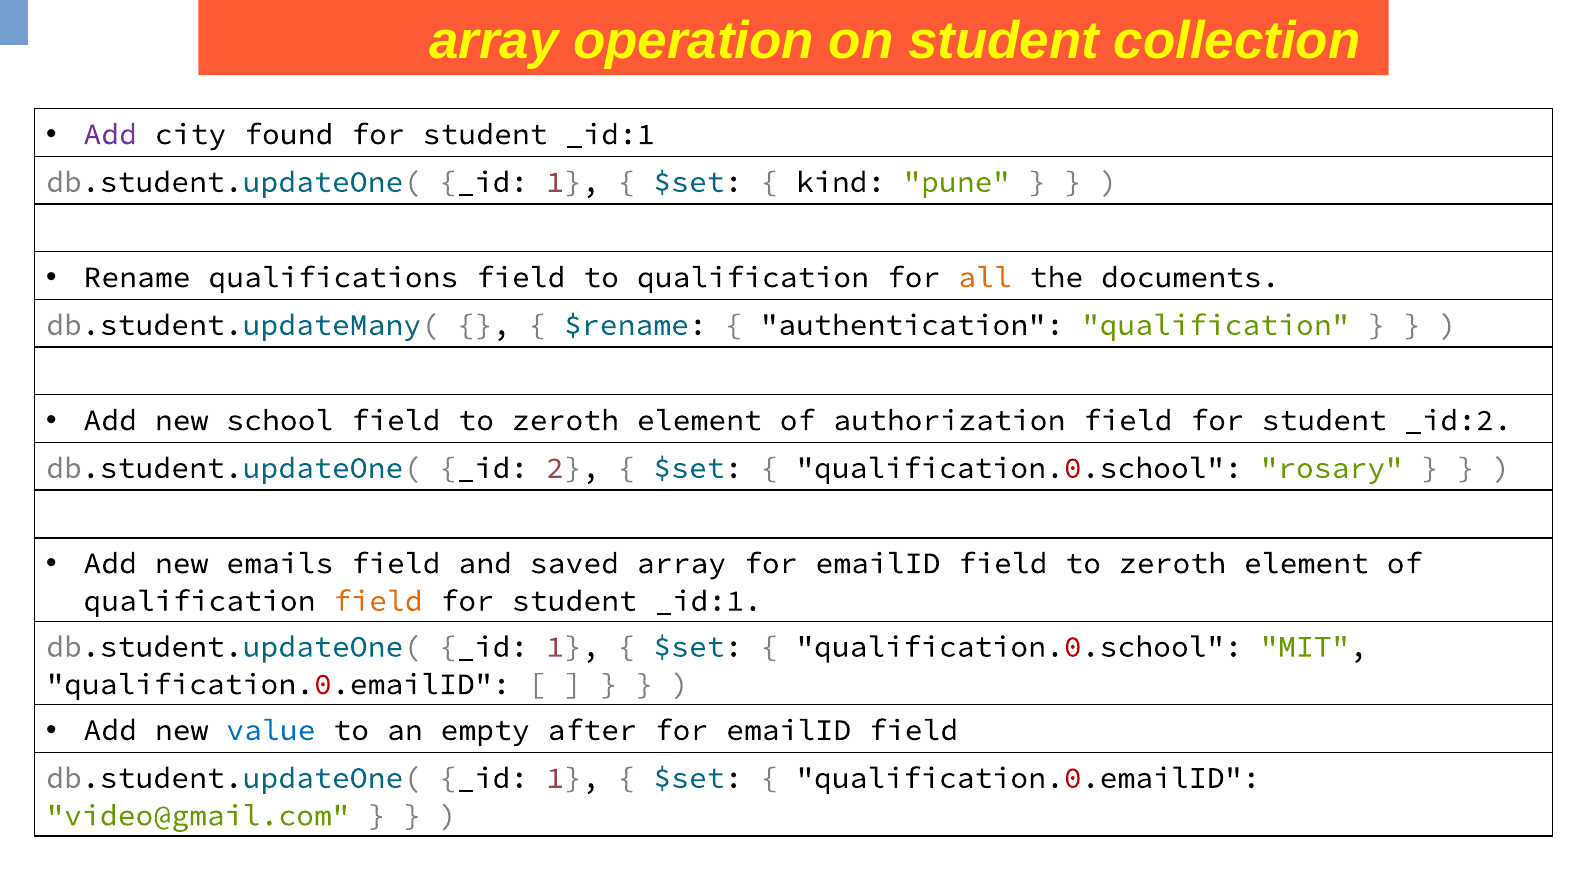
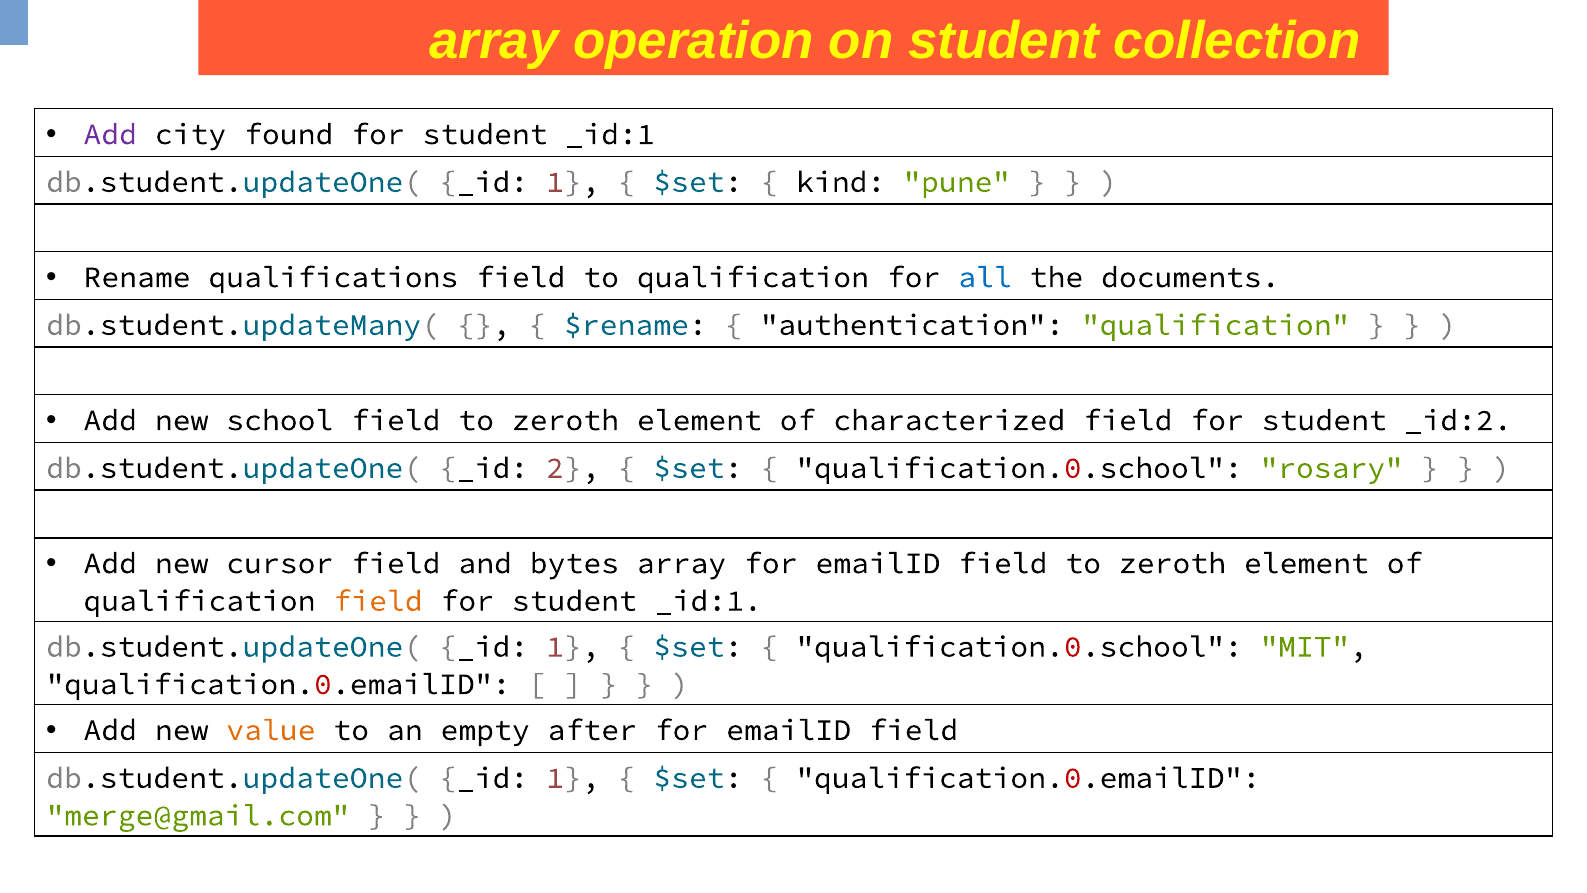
all colour: orange -> blue (985, 277)
authorization: authorization -> characterized (949, 420)
emails: emails -> cursor (280, 563)
saved: saved -> bytes (574, 563)
value colour: blue -> orange (271, 730)
video@gmail.com: video@gmail.com -> merge@gmail.com (198, 815)
